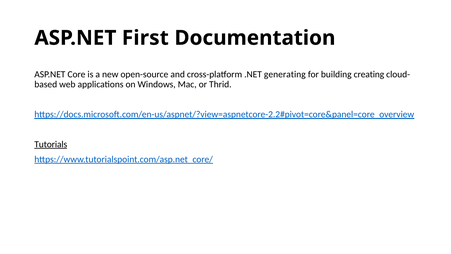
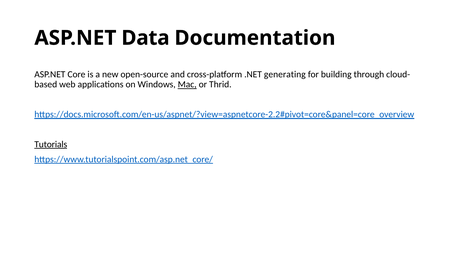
First: First -> Data (145, 38)
creating: creating -> through (369, 74)
Mac underline: none -> present (187, 84)
